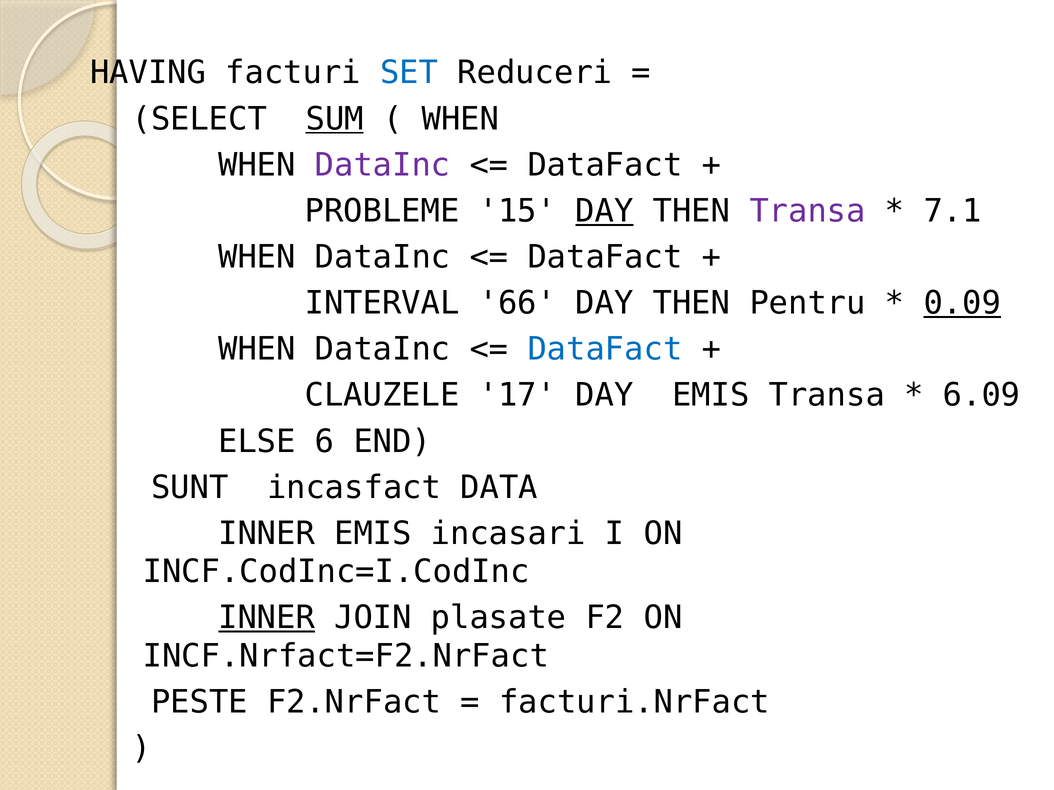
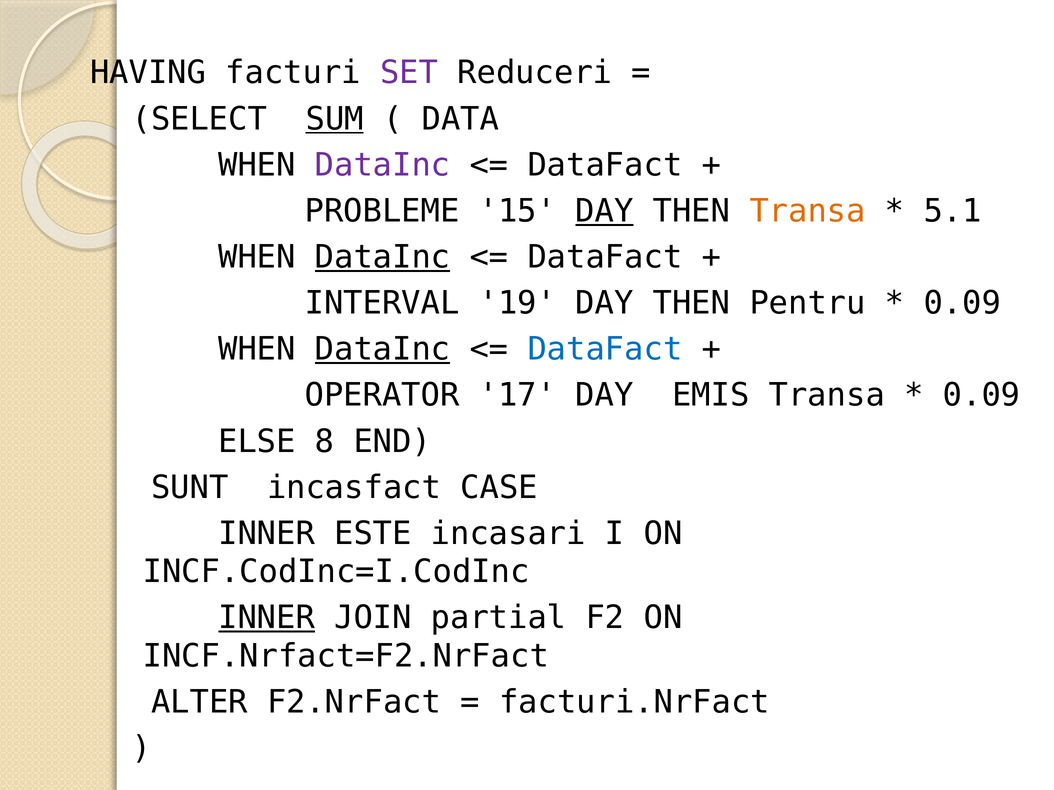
SET colour: blue -> purple (409, 73)
WHEN: WHEN -> DATA (460, 119)
Transa colour: purple -> orange (808, 211)
7.1: 7.1 -> 5.1 (953, 211)
DataInc underline: none -> present (383, 257)
66: 66 -> 19 (517, 303)
0.09 underline: present -> none (962, 303)
DataInc underline: none -> present (383, 349)
CLAUZELE: CLAUZELE -> OPERATOR (382, 396)
6.09: 6.09 -> 0.09 (982, 396)
6: 6 -> 8 (325, 442)
DATA: DATA -> CASE (499, 488)
INNER EMIS: EMIS -> ESTE (373, 534)
plasate: plasate -> partial (499, 618)
PESTE: PESTE -> ALTER (199, 703)
